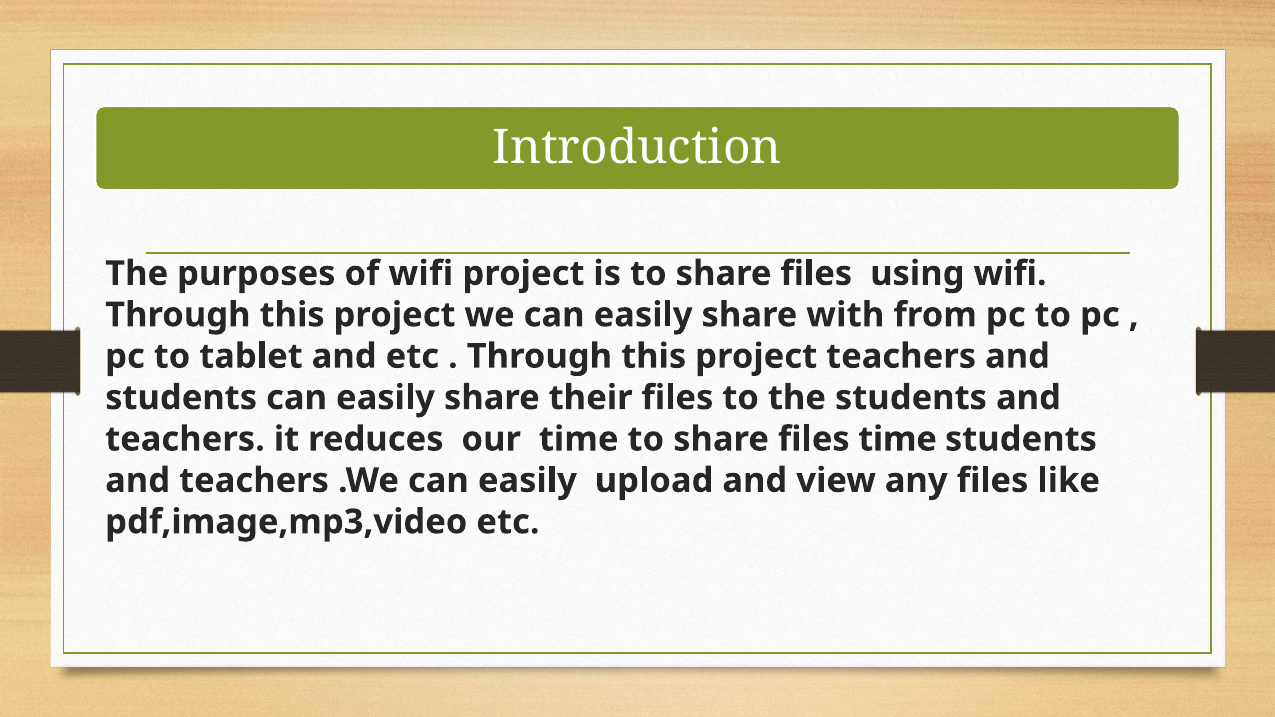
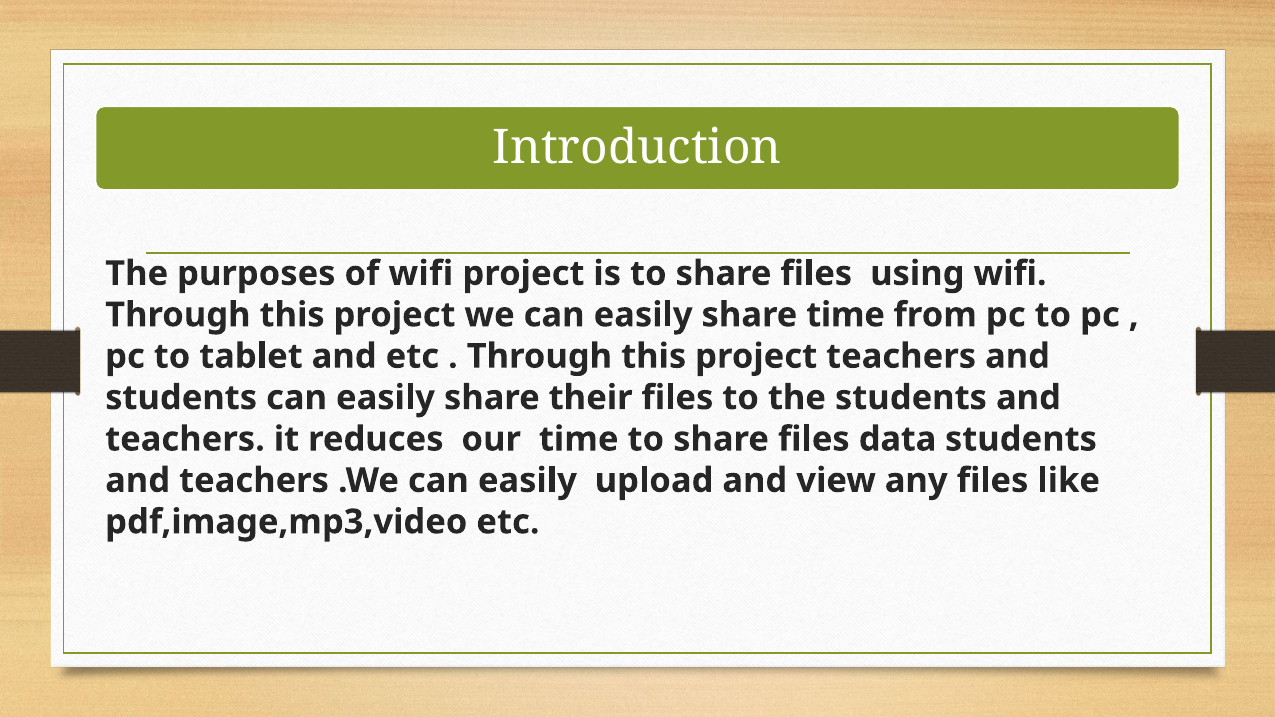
share with: with -> time (846, 315)
files time: time -> data (898, 439)
